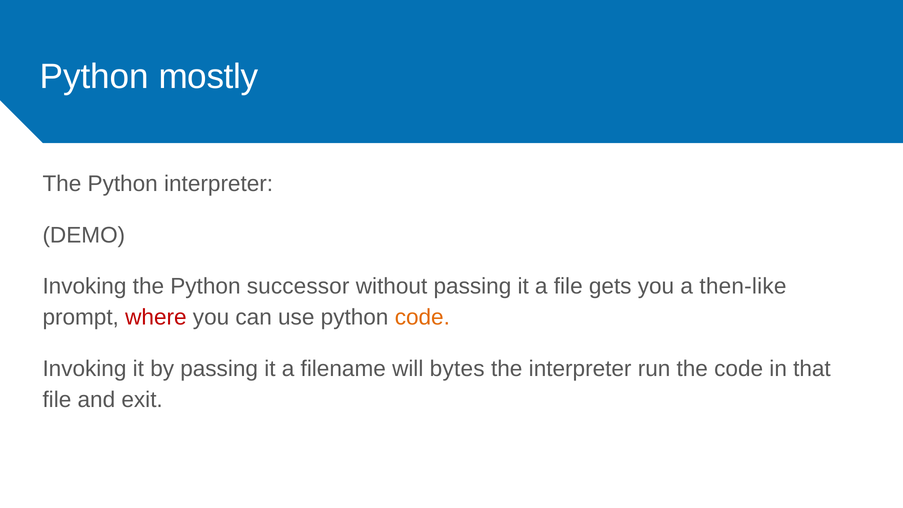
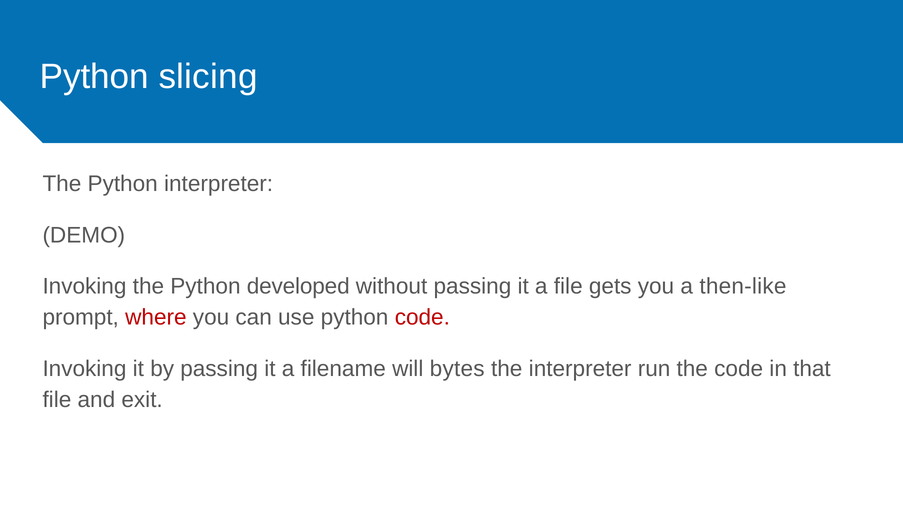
mostly: mostly -> slicing (208, 77)
successor: successor -> developed (298, 286)
code colour: orange -> red (422, 317)
